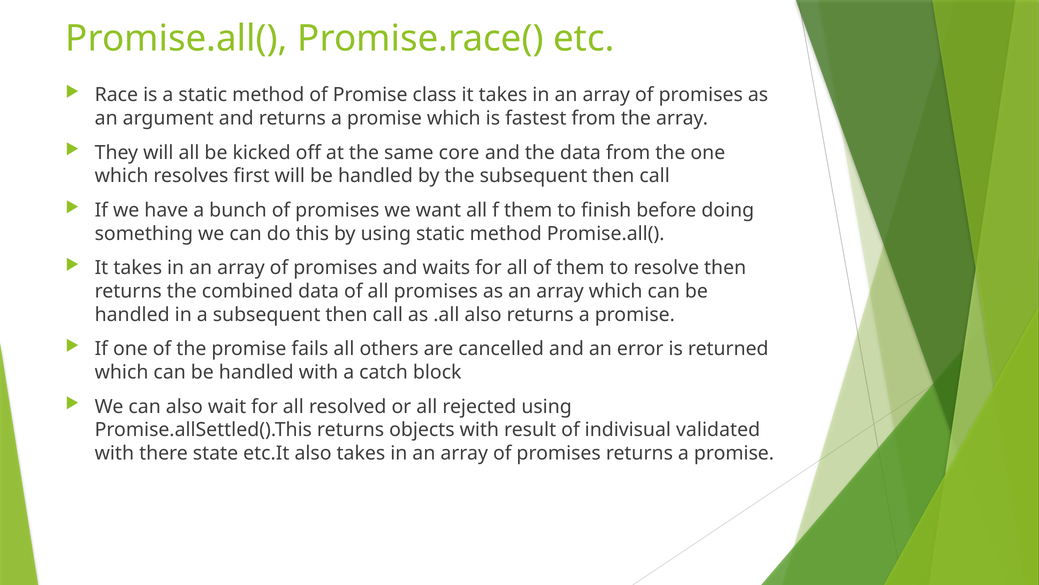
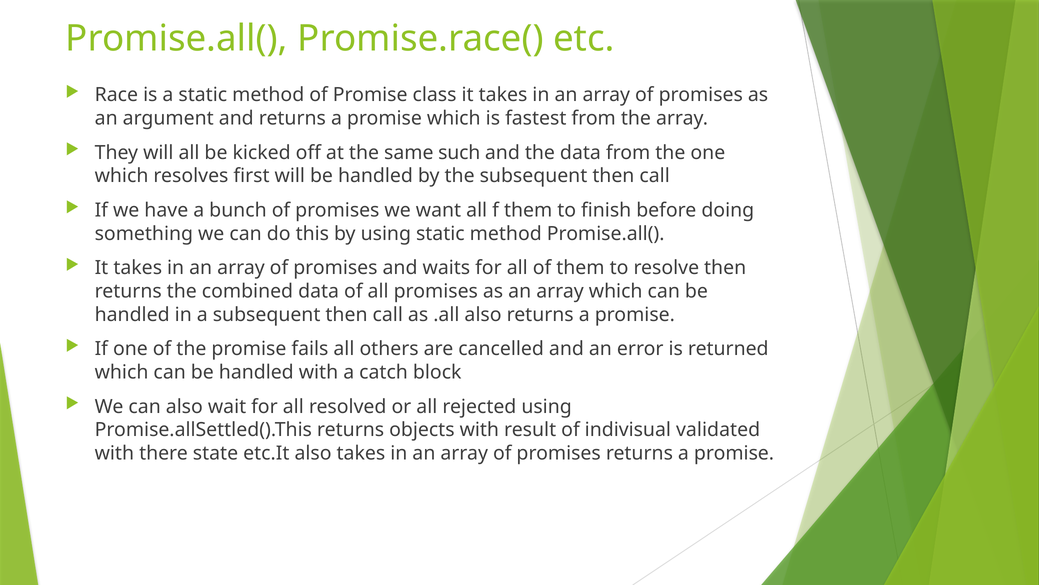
core: core -> such (459, 152)
